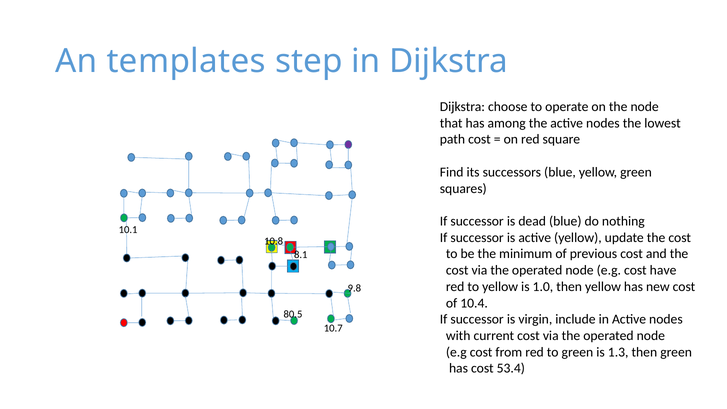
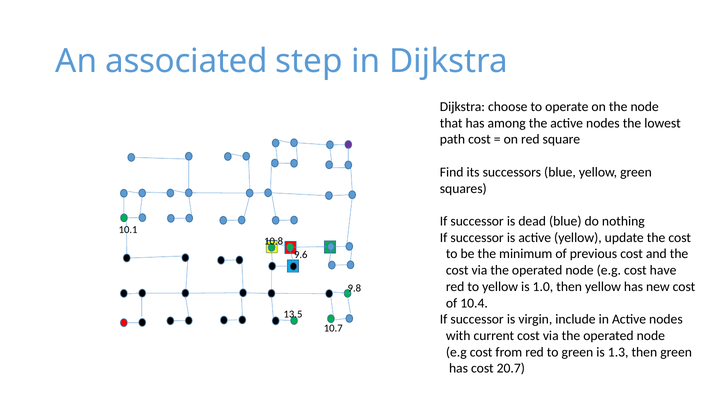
templates: templates -> associated (186, 61)
8.1: 8.1 -> 9.6 (301, 255)
80.5: 80.5 -> 13.5 (293, 314)
53.4: 53.4 -> 20.7 (511, 368)
